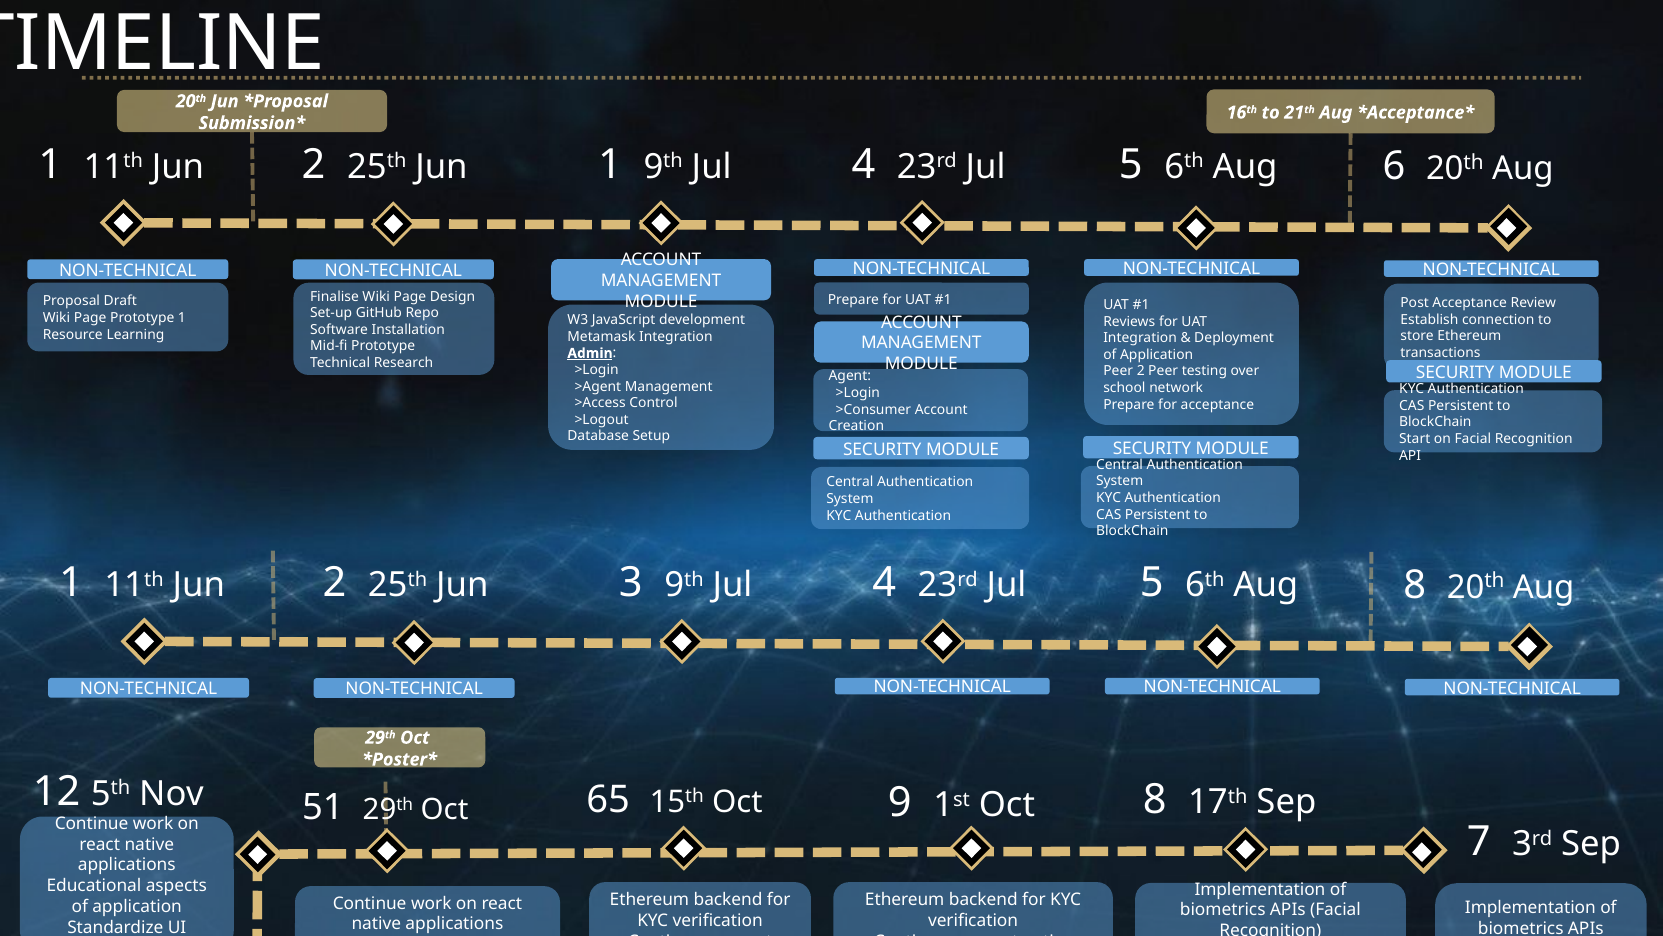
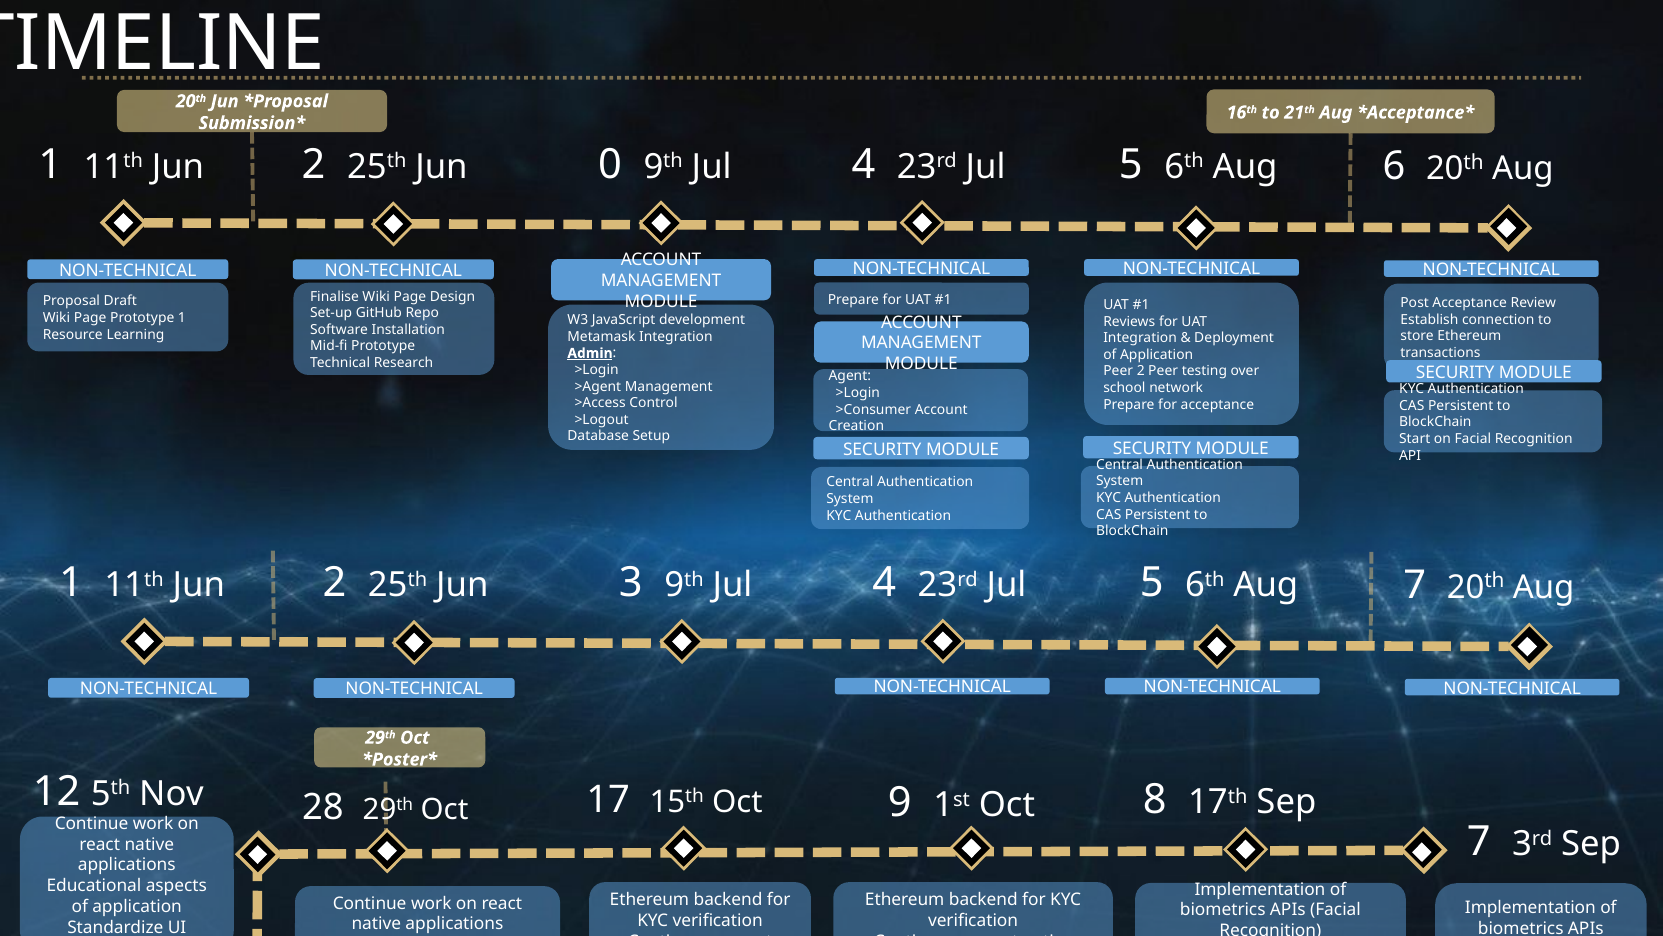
Jun 1: 1 -> 0 (610, 164)
6th Aug 8: 8 -> 7 (1415, 585)
51: 51 -> 28 (323, 807)
65: 65 -> 17 (608, 799)
